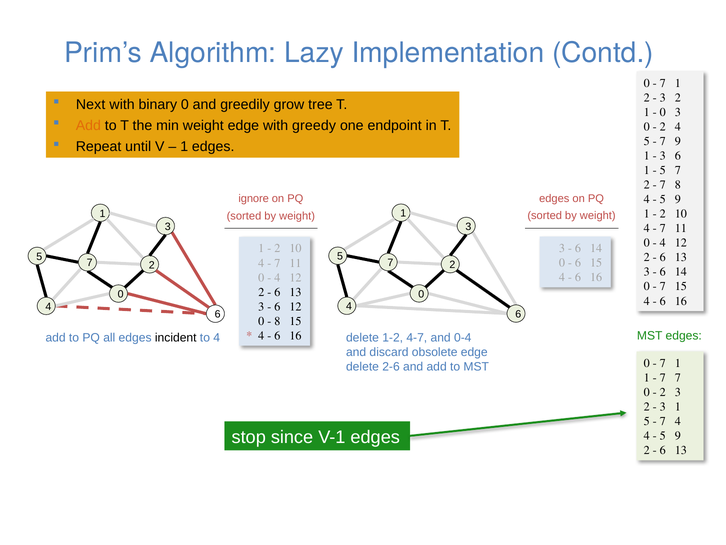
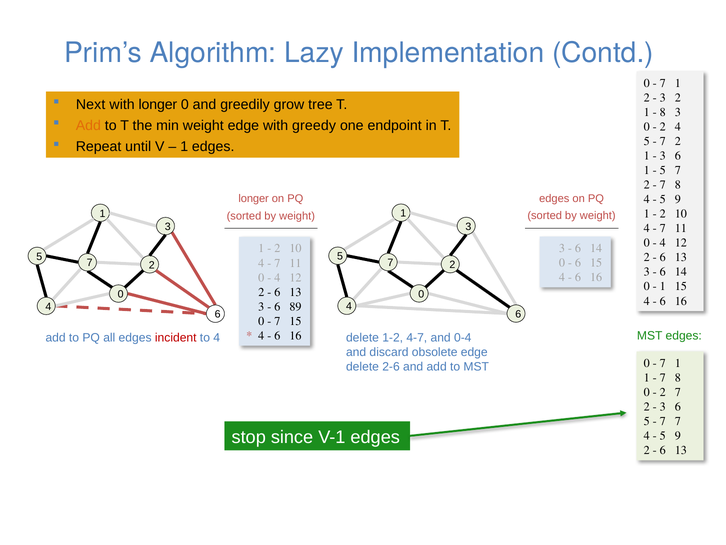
with binary: binary -> longer (158, 105)
0: 0 -> 8 (663, 112)
9: 9 -> 2 (678, 141)
ignore: ignore -> longer (254, 198)
7: 7 -> 1 (663, 286)
6 12: 12 -> 89 (295, 306)
8: 8 -> 7 (277, 321)
incident colour: black -> red (176, 337)
7: 7 -> 8 (678, 377)
3: 3 -> 7 (678, 392)
1: 1 -> 6 (678, 406)
7 4: 4 -> 7 (678, 421)
